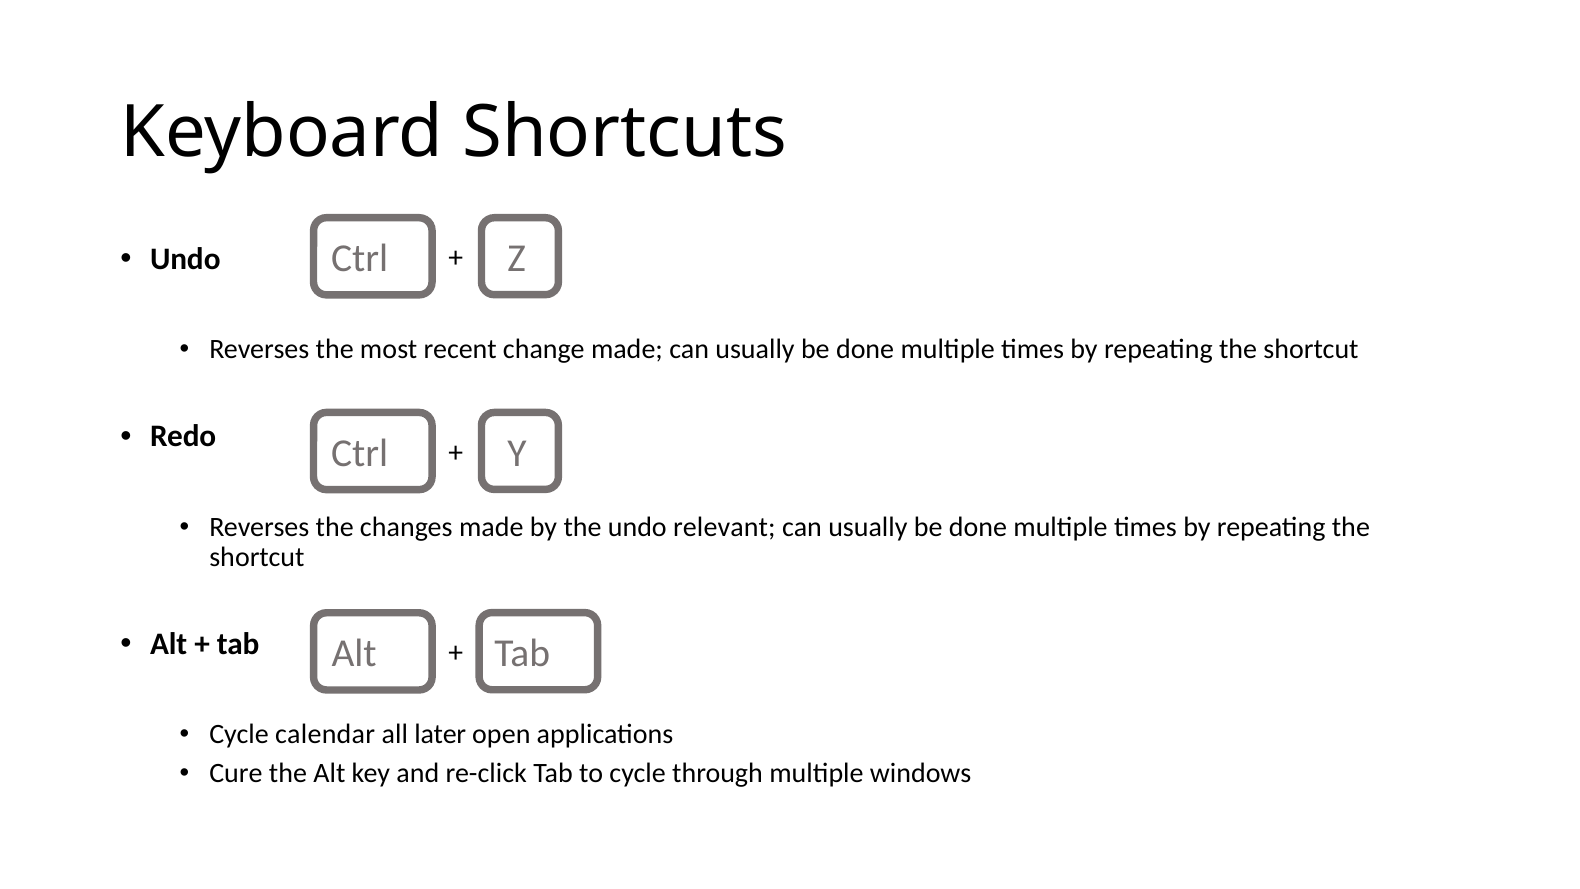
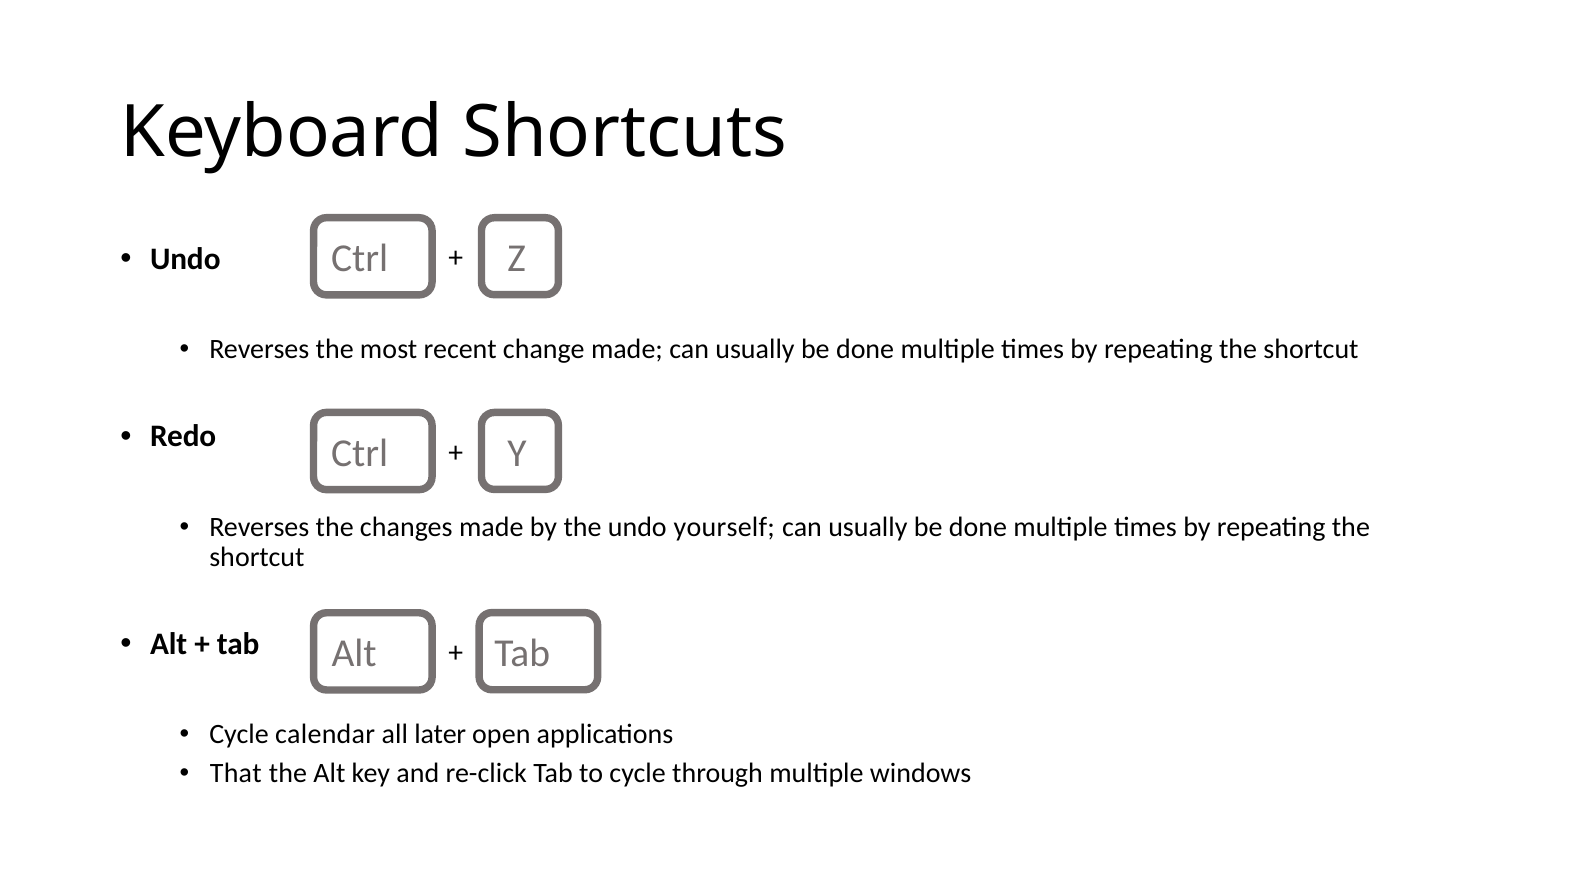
relevant: relevant -> yourself (724, 527)
Cure: Cure -> That (236, 773)
